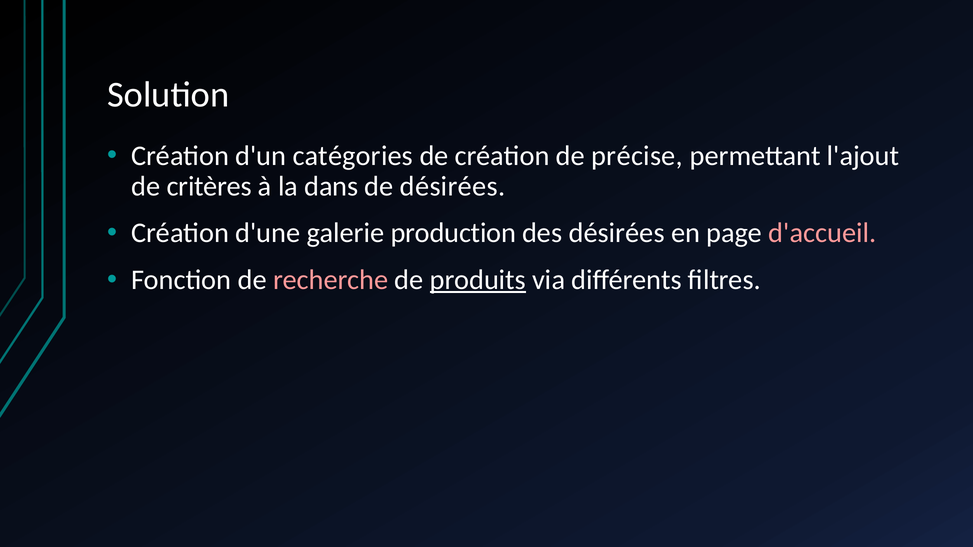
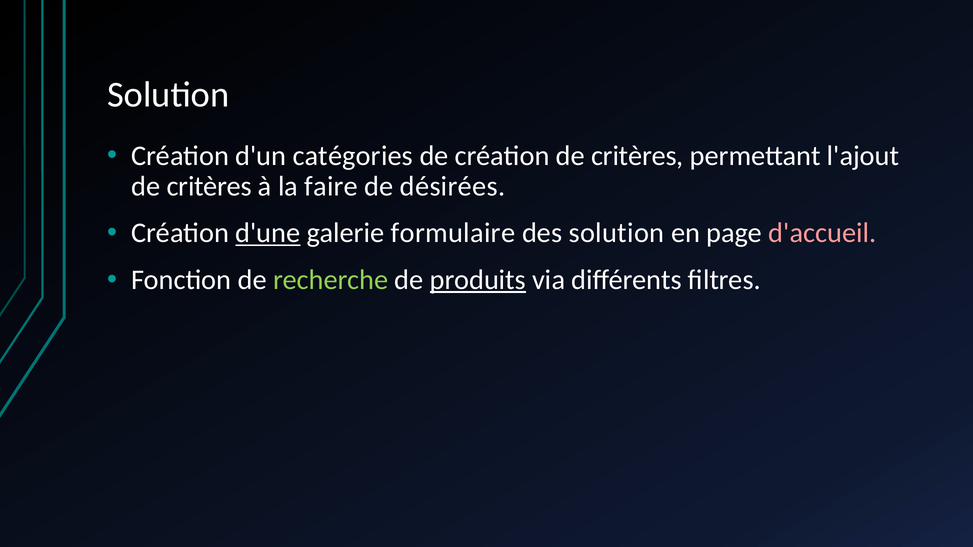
création de précise: précise -> critères (637, 156)
dans: dans -> faire (331, 186)
d'une underline: none -> present (268, 233)
production: production -> formulaire (453, 233)
des désirées: désirées -> solution (617, 233)
recherche colour: pink -> light green (331, 280)
